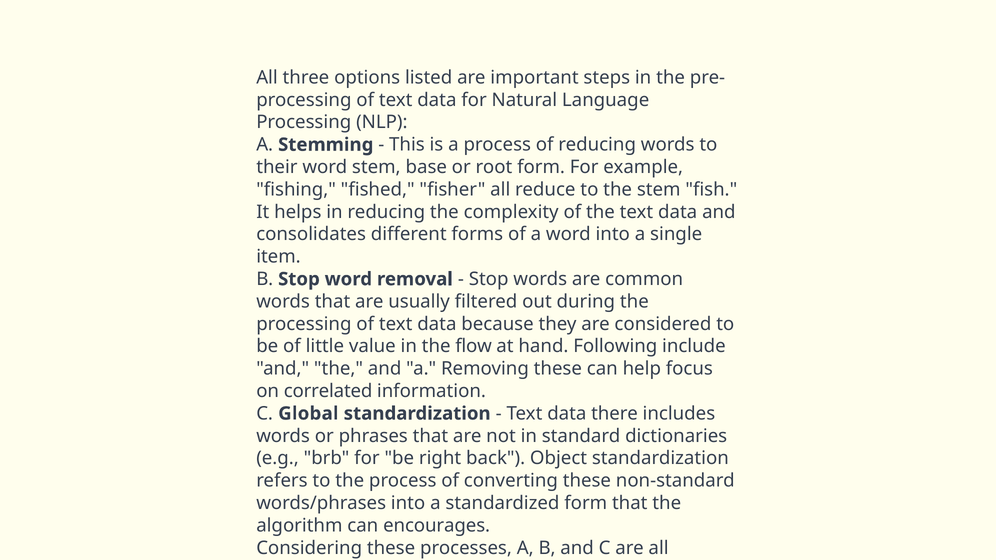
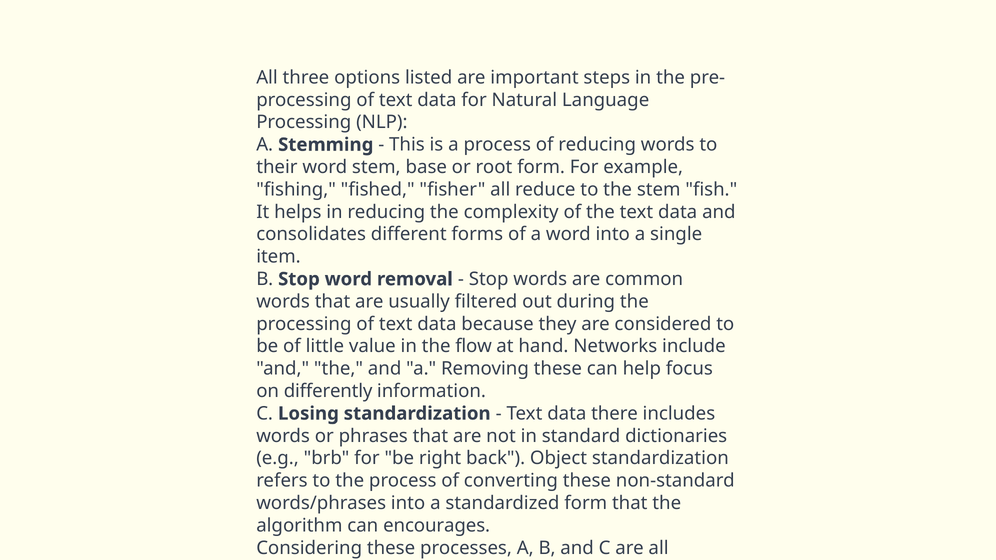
Following: Following -> Networks (615, 346)
correlated: correlated -> differently (328, 391)
Global: Global -> Losing (308, 414)
